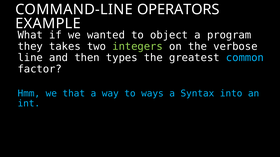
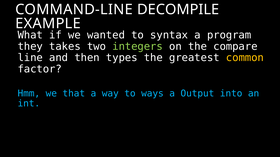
OPERATORS: OPERATORS -> DECOMPILE (178, 10)
object: object -> syntax (169, 35)
verbose: verbose -> compare (235, 47)
common colour: light blue -> yellow (245, 58)
Syntax: Syntax -> Output (197, 94)
